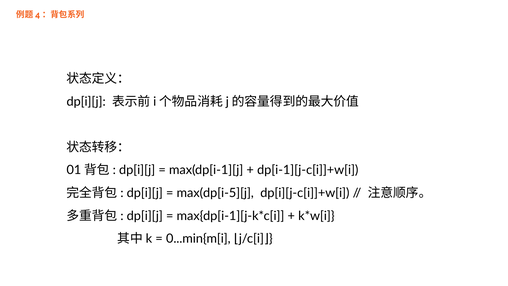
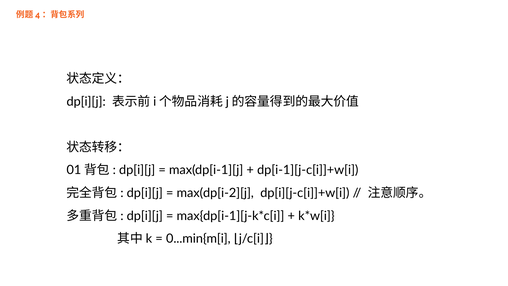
max(dp[i-5][j: max(dp[i-5][j -> max(dp[i-2][j (215, 193)
